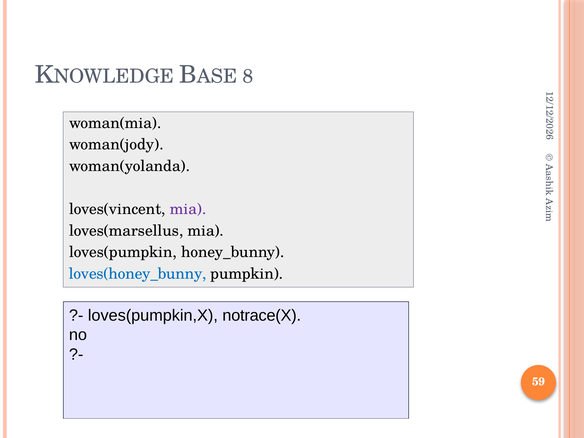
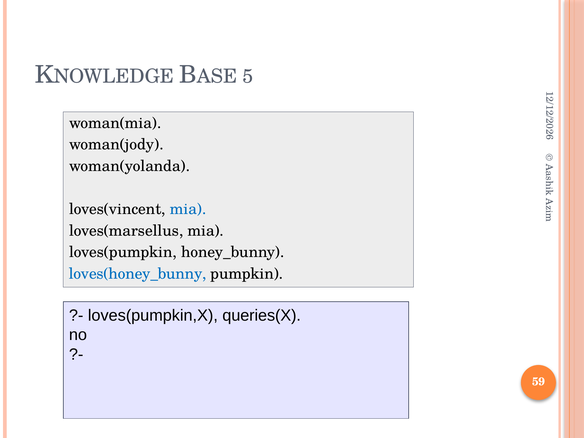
8: 8 -> 5 (248, 76)
mia colour: purple -> blue (188, 209)
notrace(X: notrace(X -> queries(X (262, 315)
